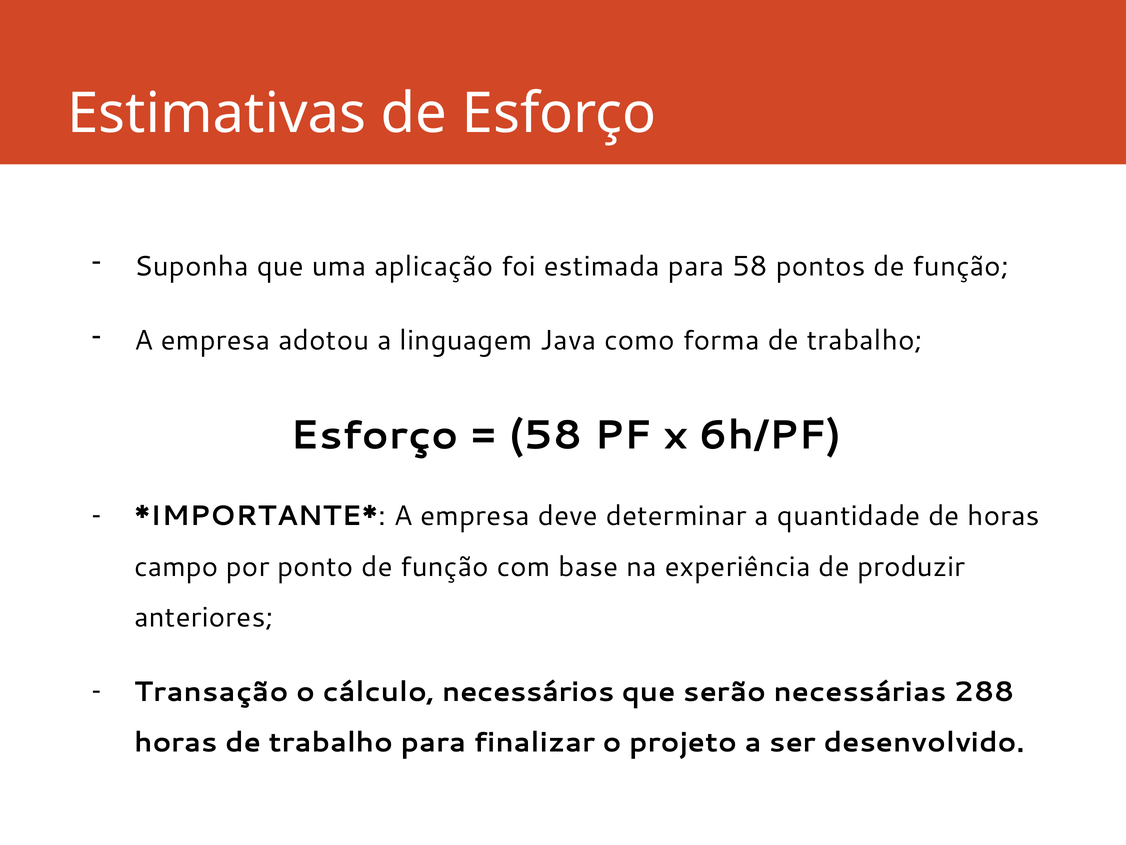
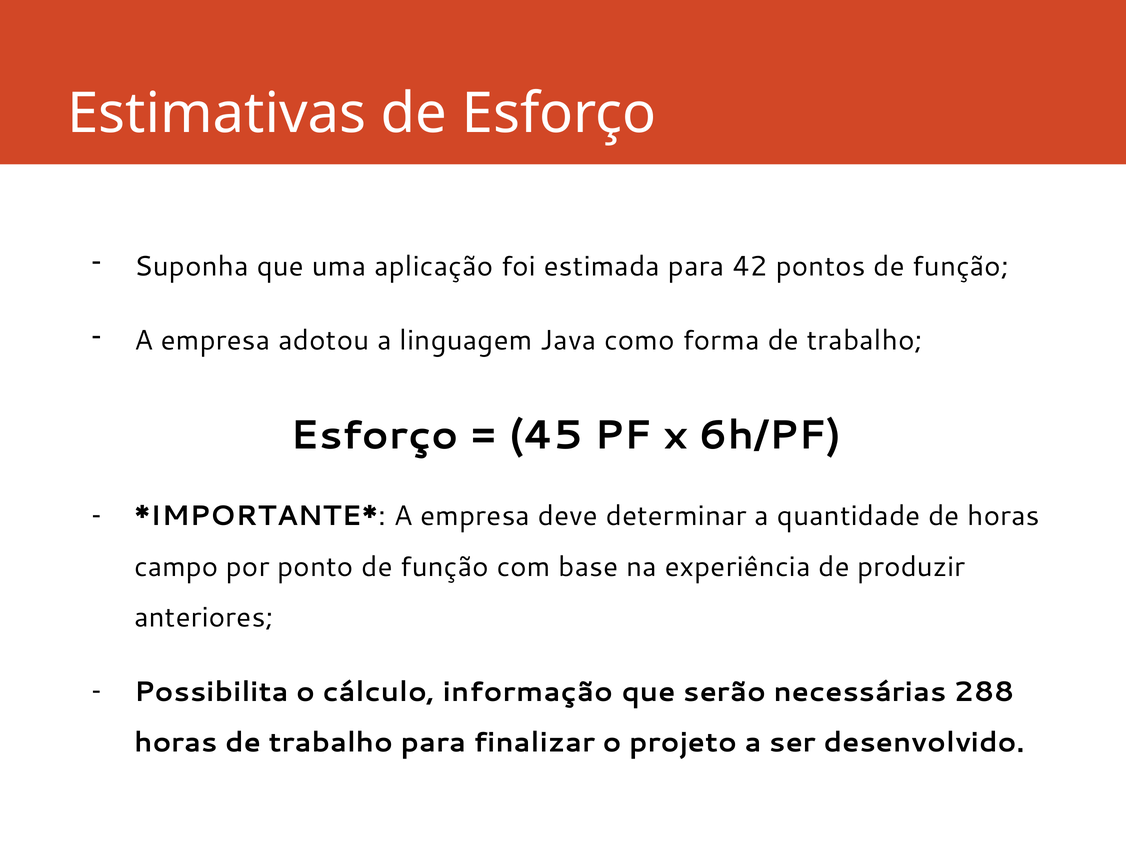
para 58: 58 -> 42 (750, 266)
58: 58 -> 45 (546, 435)
Transação: Transação -> Possibilita (211, 691)
necessários: necessários -> informação (528, 691)
